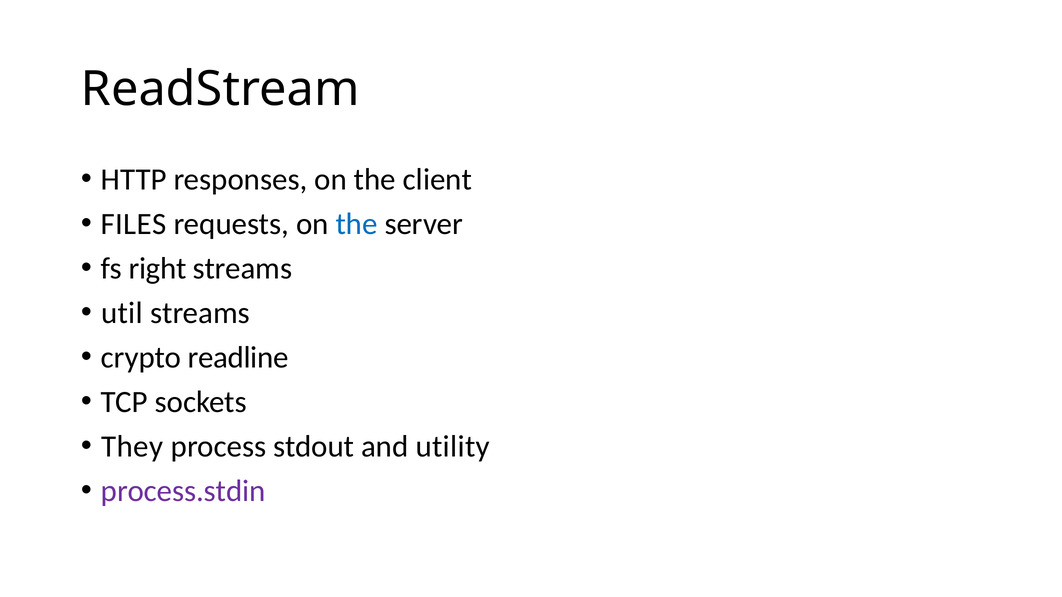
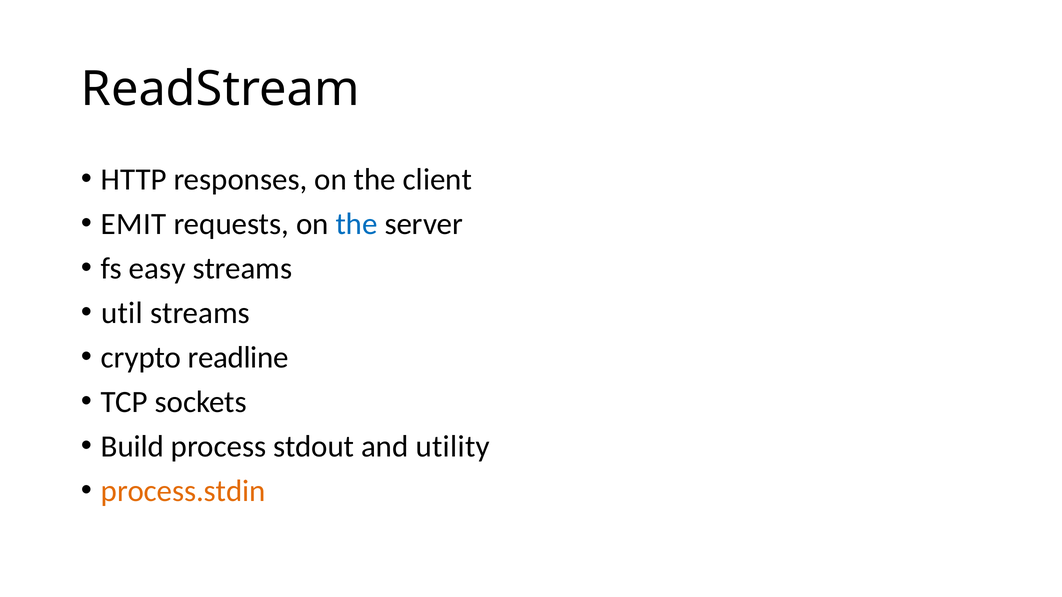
FILES: FILES -> EMIT (134, 224)
right: right -> easy (157, 269)
They: They -> Build (132, 447)
process.stdin colour: purple -> orange (183, 491)
